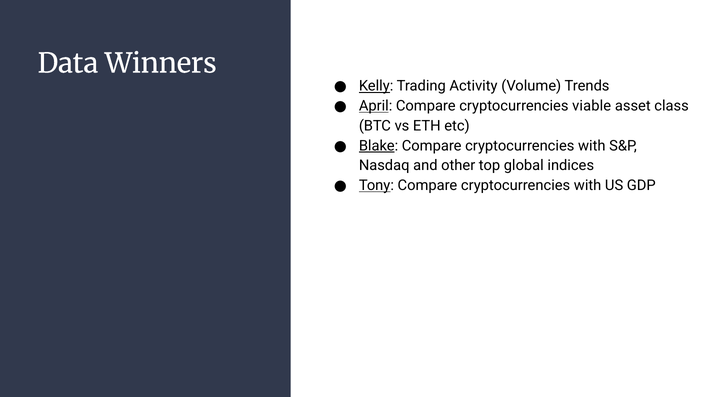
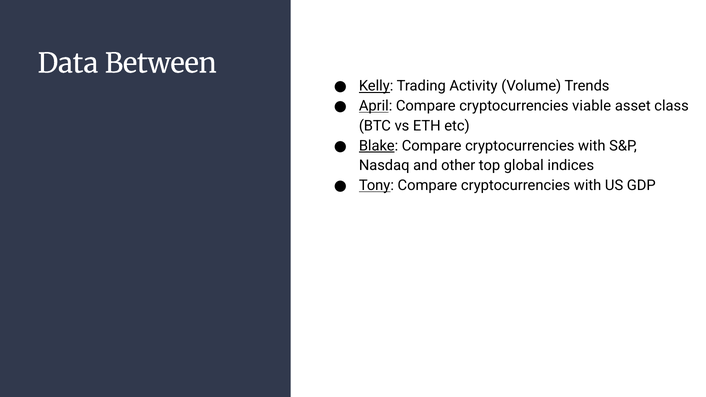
Winners: Winners -> Between (161, 64)
